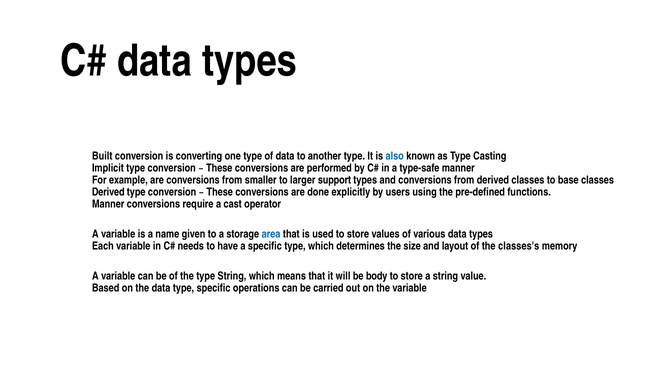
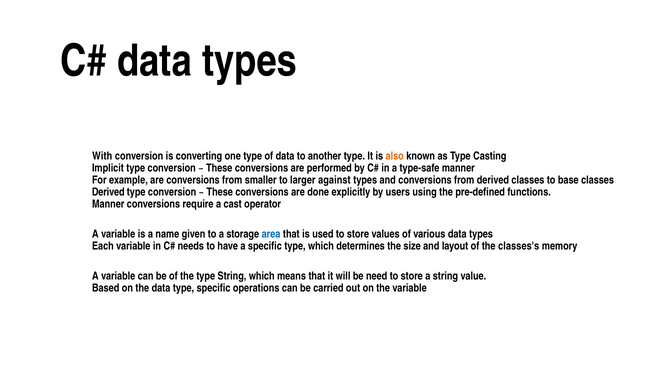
Built: Built -> With (102, 156)
also colour: blue -> orange (395, 156)
support: support -> against (334, 180)
body: body -> need (377, 276)
